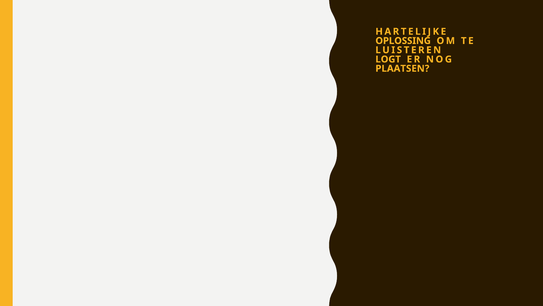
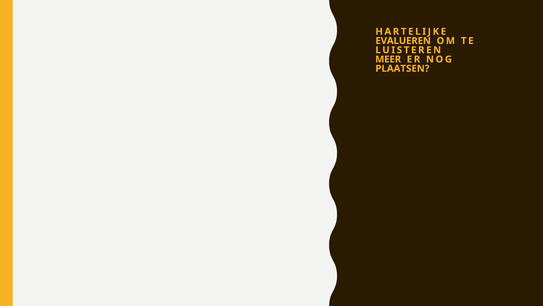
OPLOSSING: OPLOSSING -> EVALUEREN (403, 41)
LOGT: LOGT -> MEER (388, 59)
